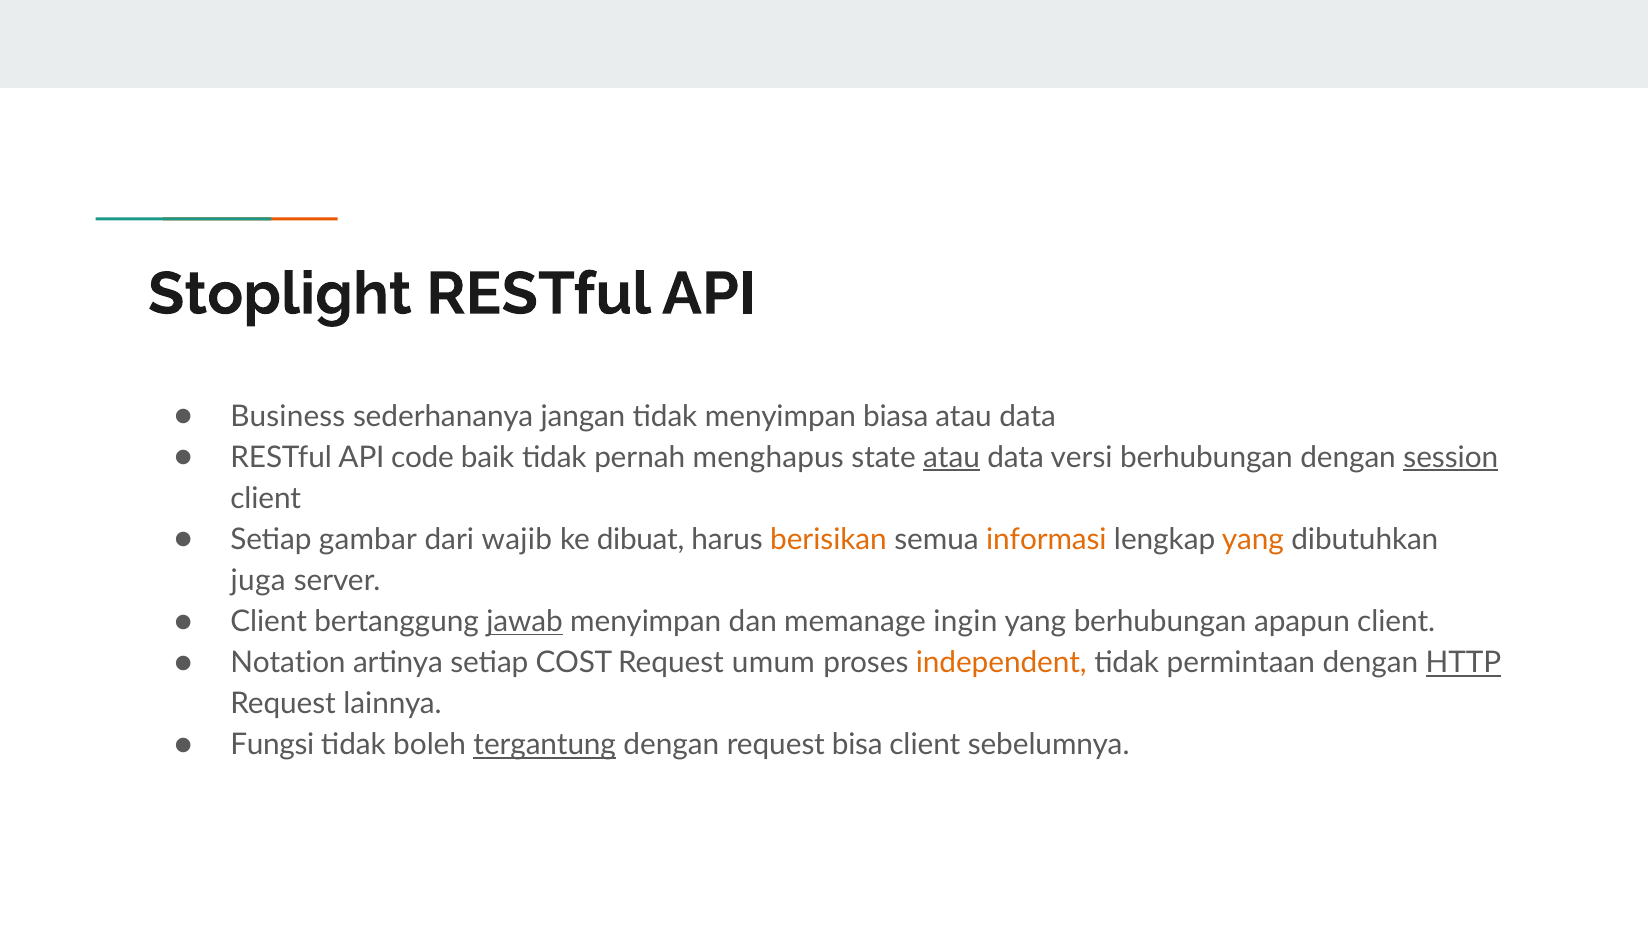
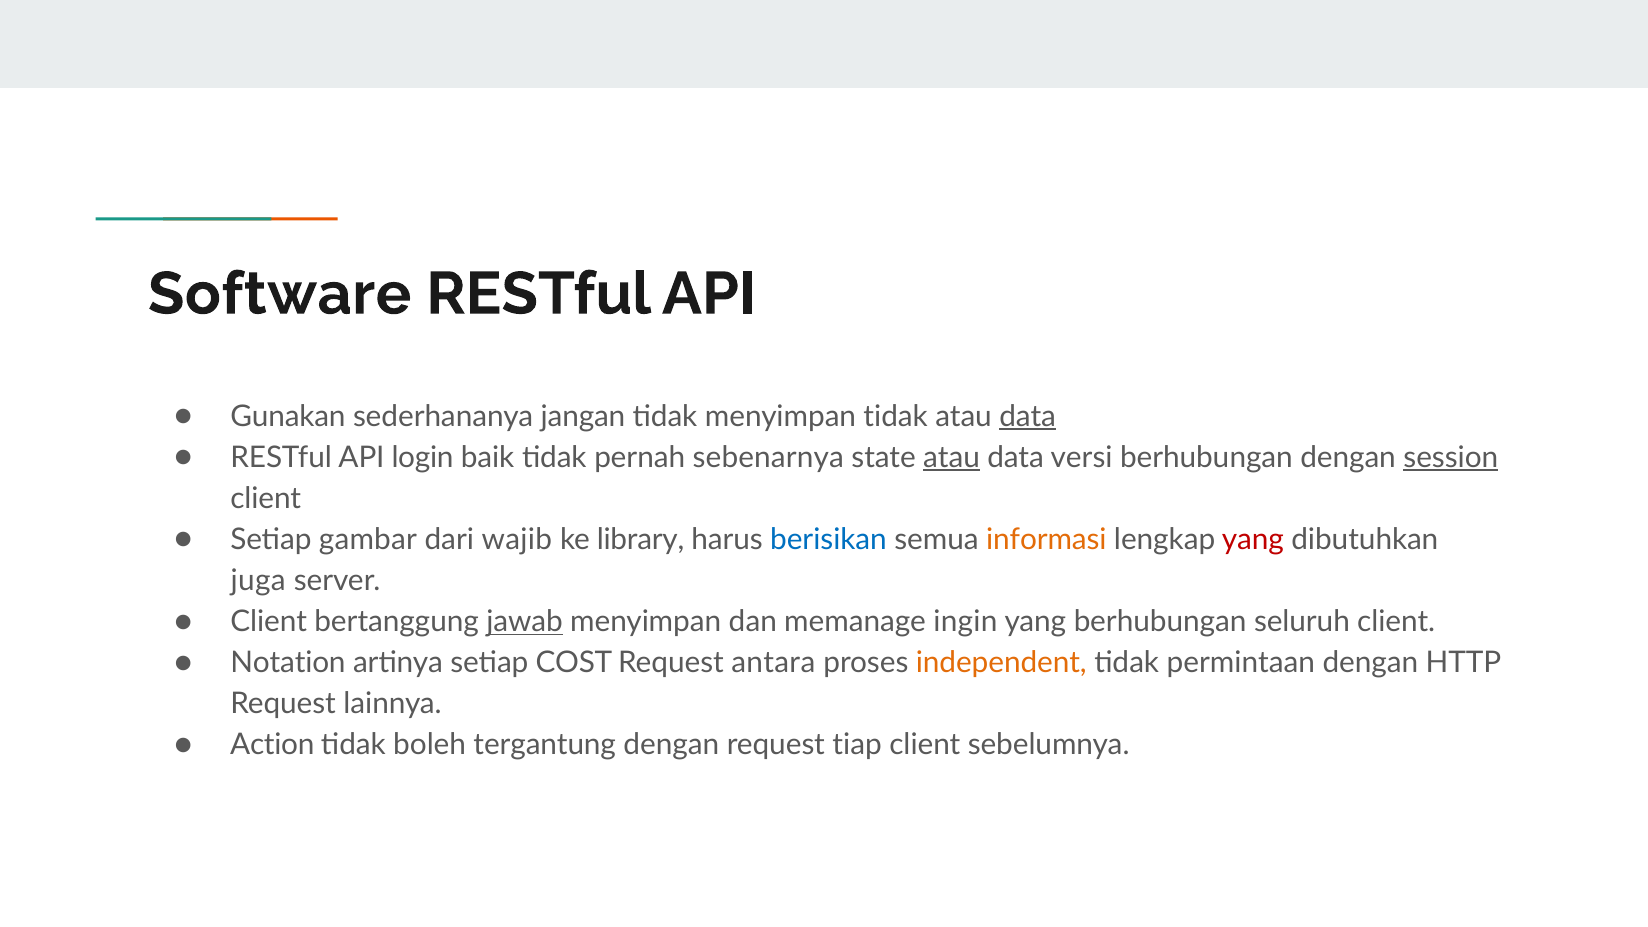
Stoplight: Stoplight -> Software (280, 294)
Business: Business -> Gunakan (288, 416)
menyimpan biasa: biasa -> tidak (896, 416)
data underline: none -> present (1028, 416)
code: code -> login (423, 458)
menghapus: menghapus -> sebenarnya (768, 458)
dibuat: dibuat -> library (641, 540)
berisikan colour: orange -> blue (829, 540)
yang colour: orange -> red (1253, 540)
apapun: apapun -> seluruh (1302, 622)
umum: umum -> antara (773, 663)
HTTP underline: present -> none (1463, 663)
Fungsi: Fungsi -> Action (272, 745)
tergantung underline: present -> none (545, 745)
bisa: bisa -> tiap (857, 745)
